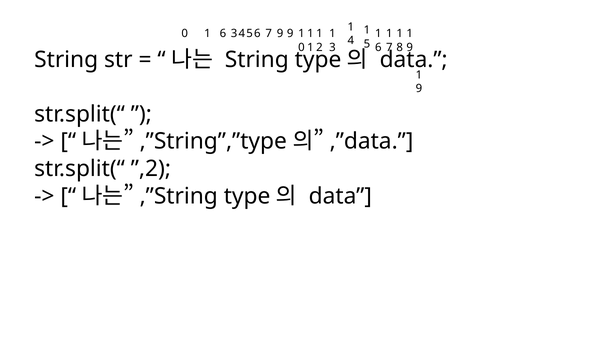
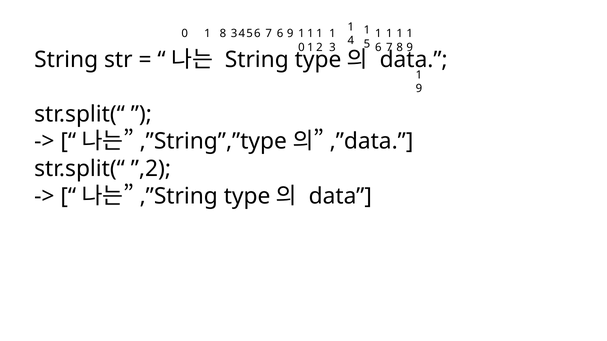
0 1 6: 6 -> 8 (223, 34)
7 9: 9 -> 6 (280, 34)
